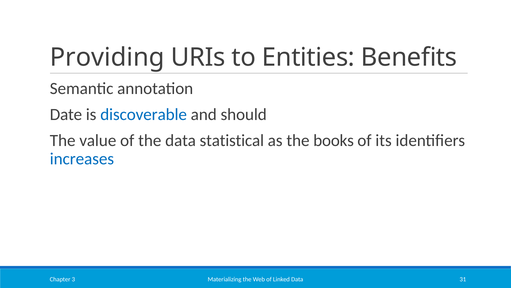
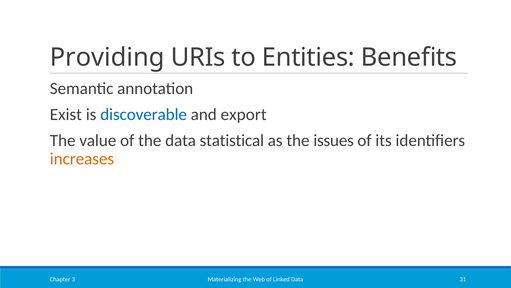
Date: Date -> Exist (66, 114)
should: should -> export (244, 114)
books: books -> issues (334, 140)
increases colour: blue -> orange (82, 159)
